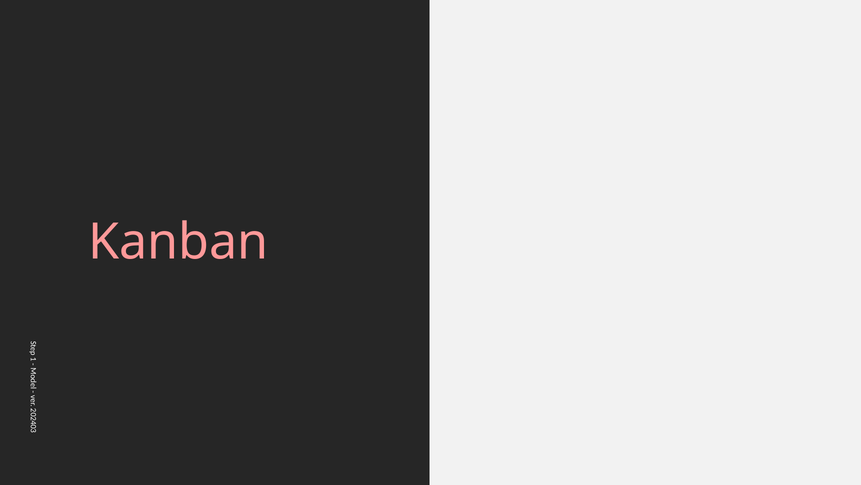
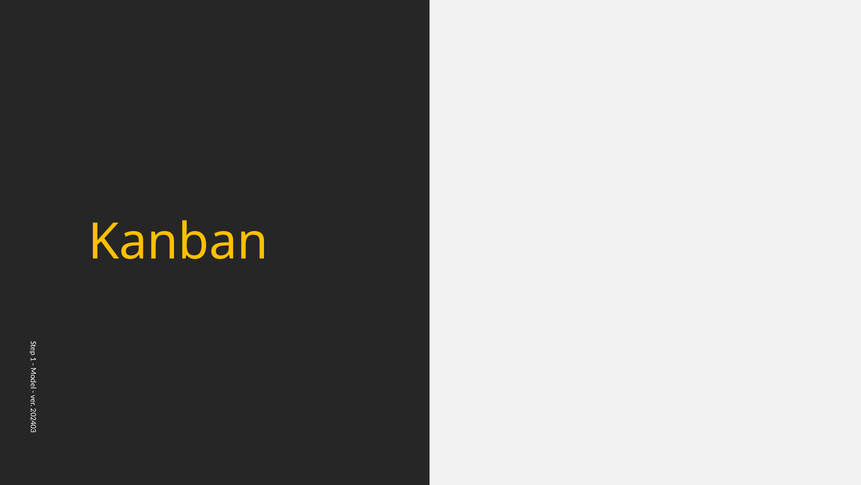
Kanban colour: pink -> yellow (178, 242)
